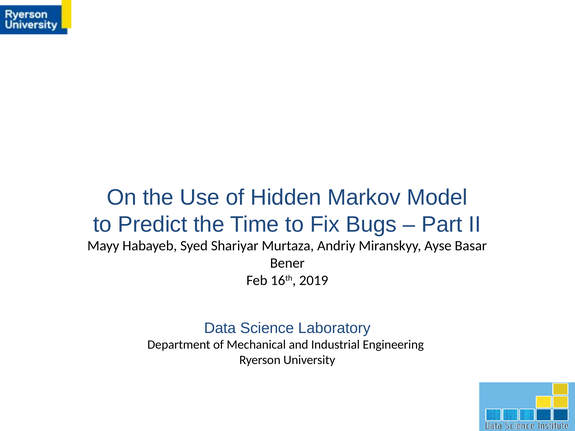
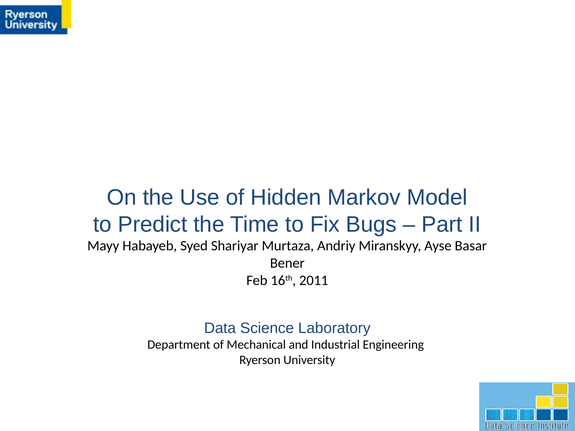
2019: 2019 -> 2011 (314, 281)
